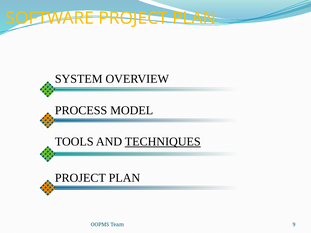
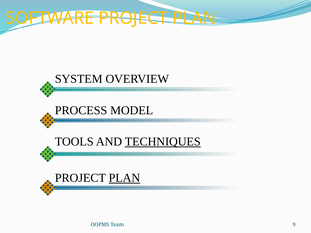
PLAN underline: none -> present (124, 178)
